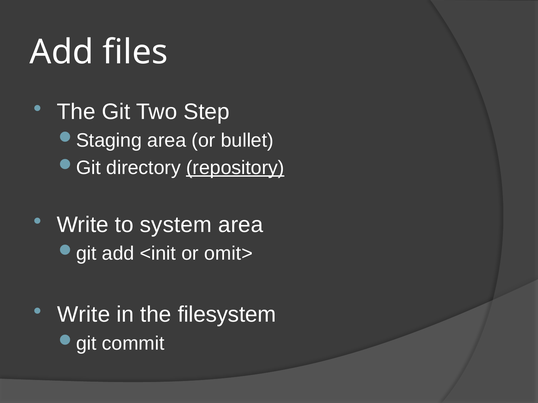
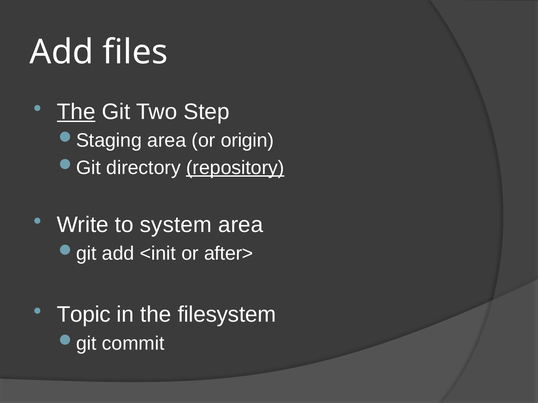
The underline: none -> present (76, 112)
bullet: bullet -> origin (247, 141)
omit>: omit> -> after> (229, 254)
Write: Write -> Topic (84, 315)
